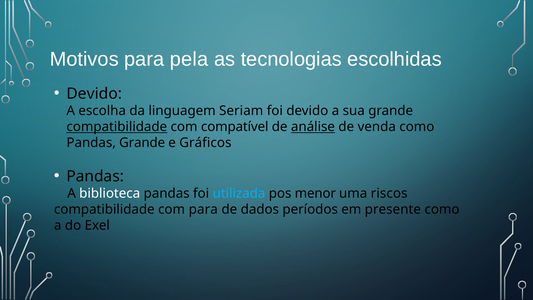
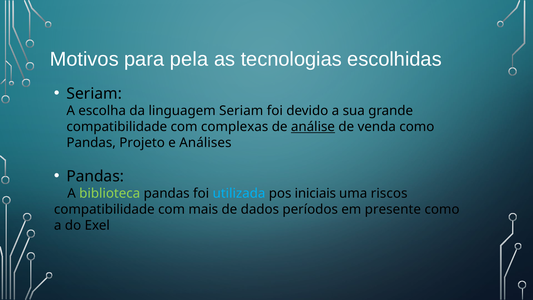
Devido: Devido -> Seriam (94, 94)
compatibilidade underline: present -> none (117, 127)
compatível: compatível -> complexas (235, 127)
Pandas Grande: Grande -> Projeto (142, 143)
Gráficos: Gráficos -> Análises (205, 143)
biblioteca colour: white -> light green (110, 193)
menor: menor -> iniciais (315, 193)
com para: para -> mais (203, 209)
